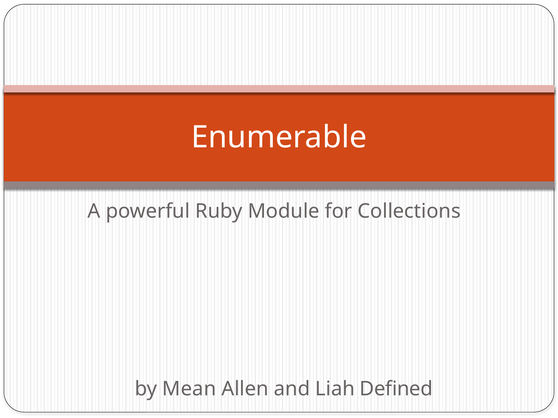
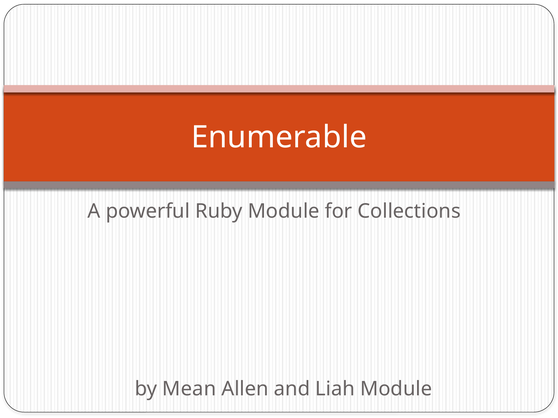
Liah Defined: Defined -> Module (396, 389)
